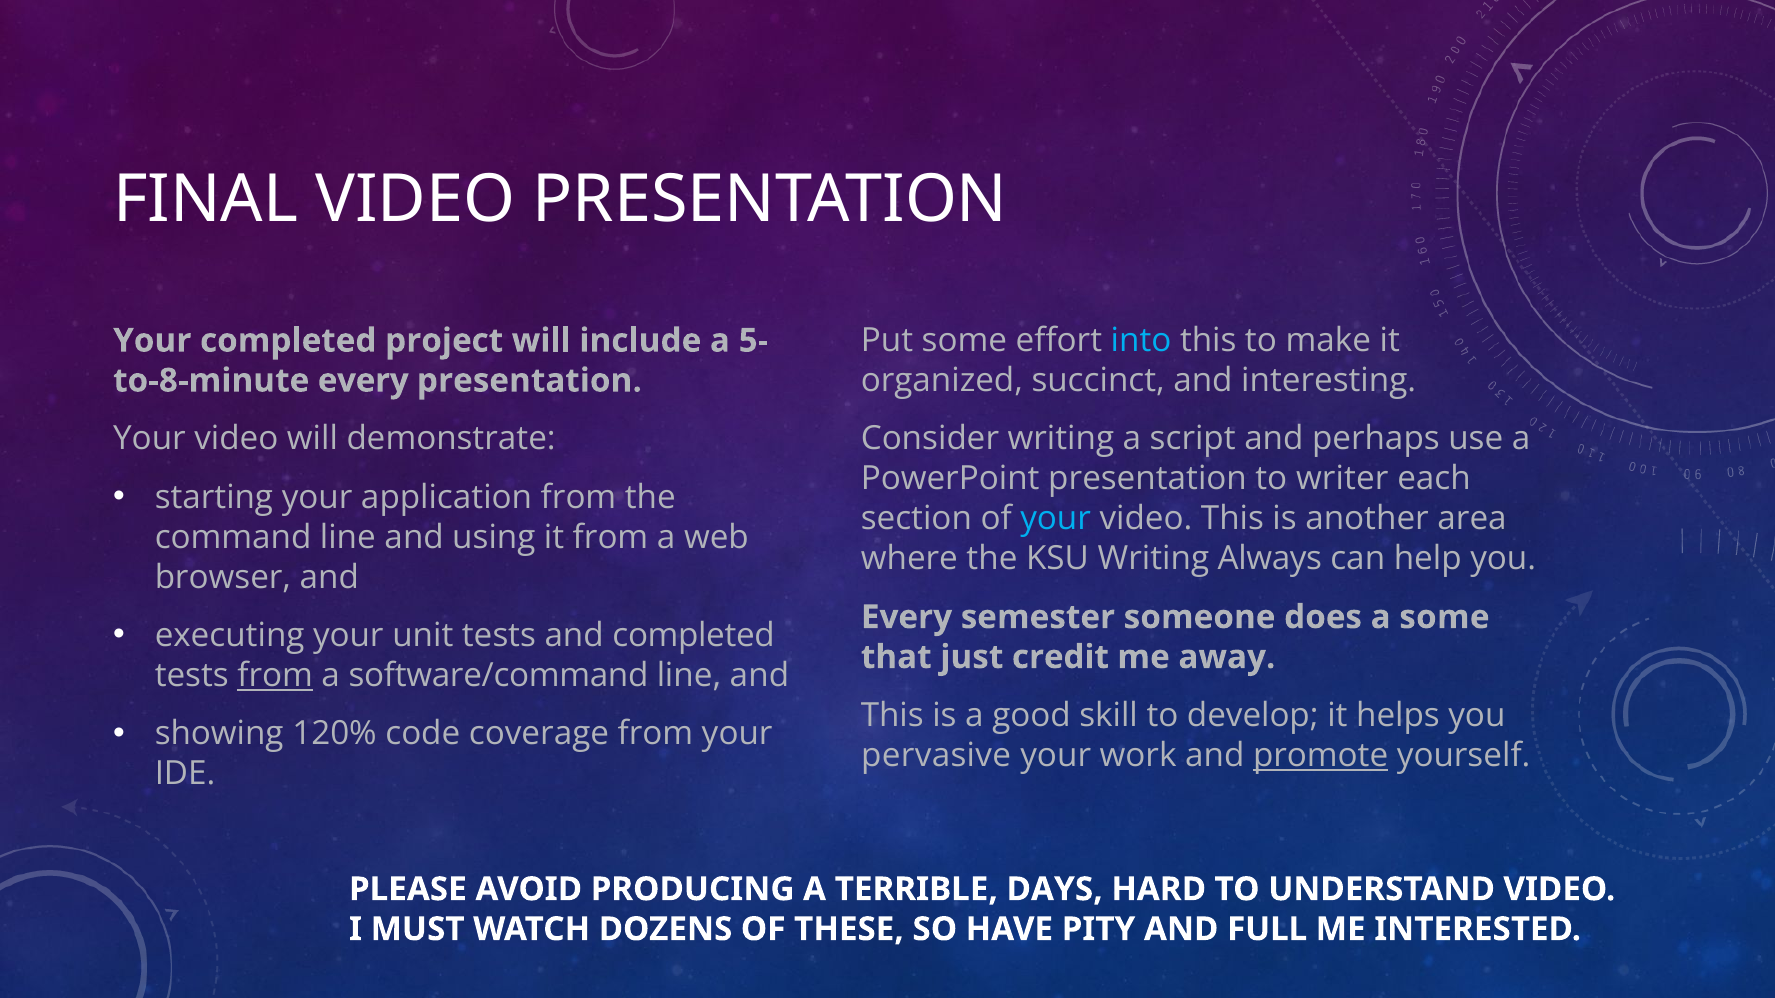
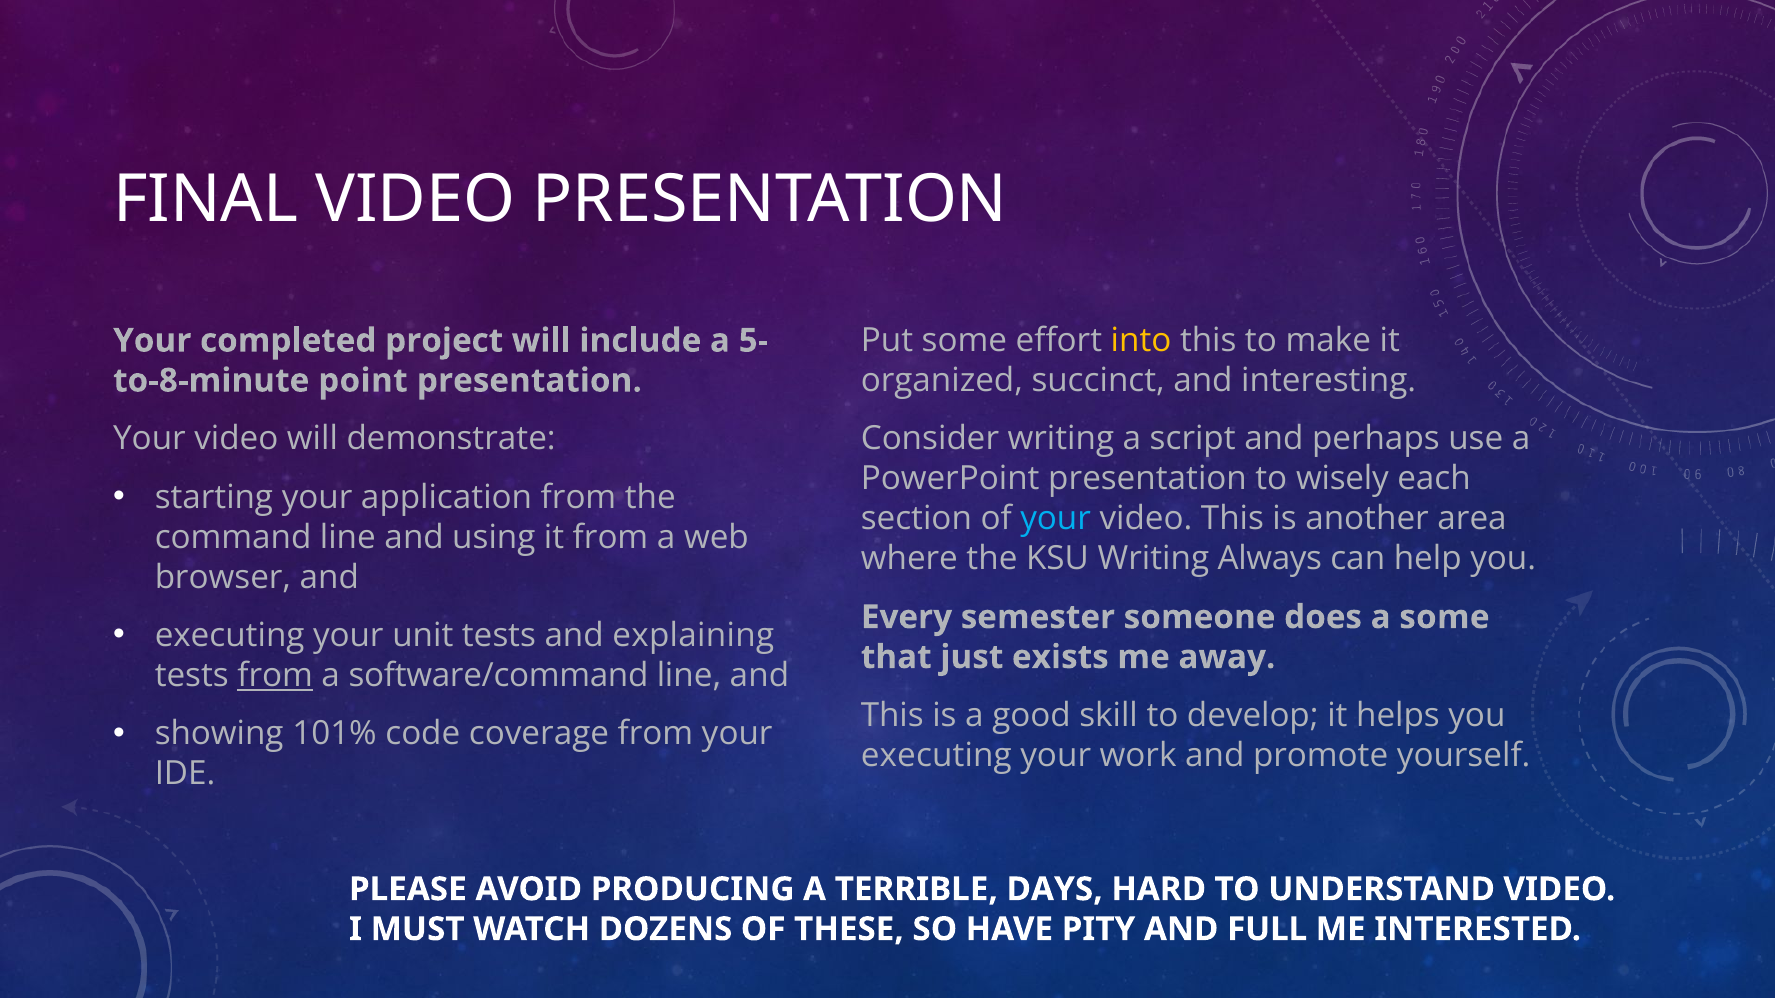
into colour: light blue -> yellow (1141, 341)
every: every -> point (363, 381)
writer: writer -> wisely (1342, 479)
and completed: completed -> explaining (693, 636)
credit: credit -> exists (1060, 657)
120%: 120% -> 101% (335, 734)
pervasive: pervasive -> executing (936, 756)
promote underline: present -> none (1321, 756)
